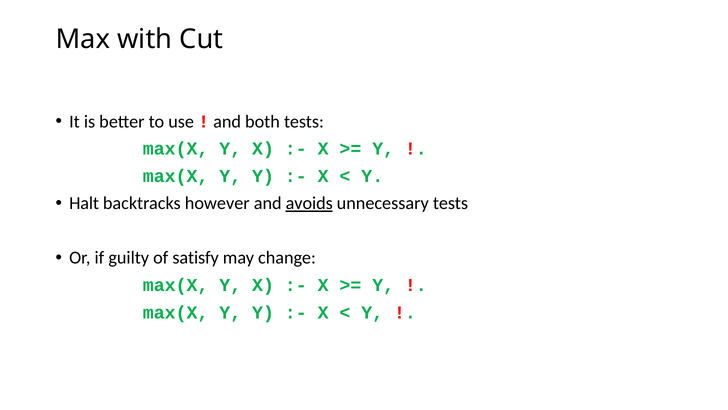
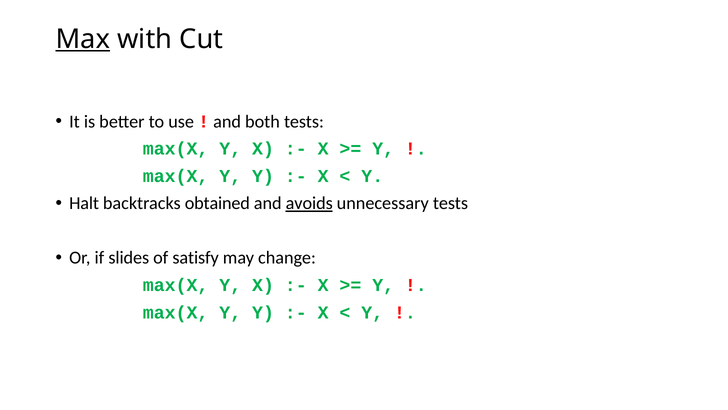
Max underline: none -> present (83, 39)
however: however -> obtained (217, 203)
guilty: guilty -> slides (129, 258)
